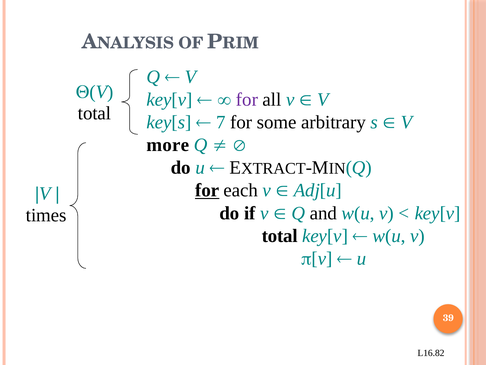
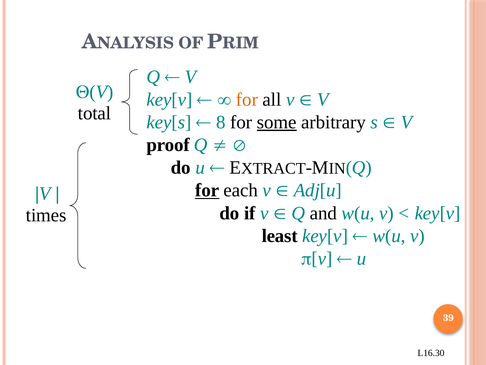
for colour: purple -> orange (247, 99)
7: 7 -> 8 (221, 122)
some underline: none -> present (277, 122)
more: more -> proof (168, 145)
total: total -> least (280, 236)
L16.82: L16.82 -> L16.30 (431, 353)
